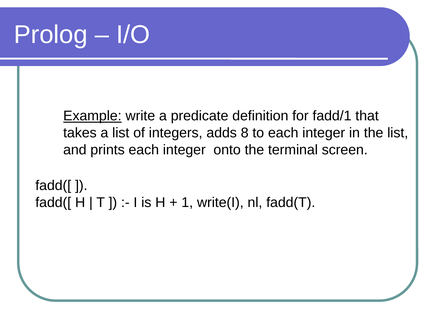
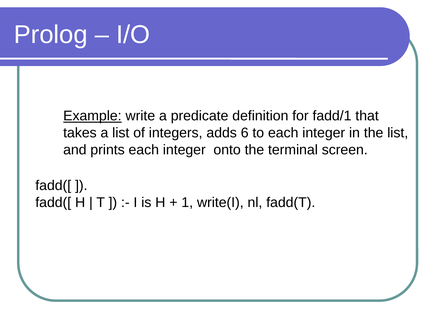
8: 8 -> 6 (245, 133)
